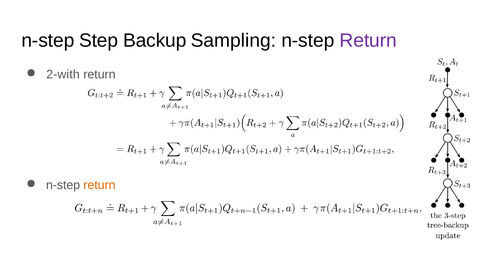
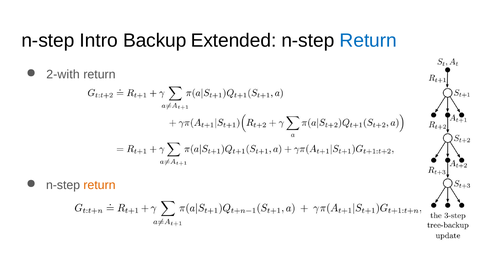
Step: Step -> Intro (99, 41)
Sampling: Sampling -> Extended (234, 41)
Return colour: purple -> blue (368, 41)
